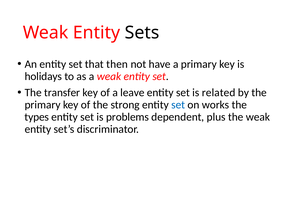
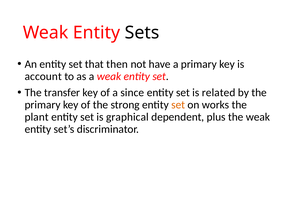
holidays: holidays -> account (43, 76)
leave: leave -> since (132, 92)
set colour: blue -> orange (178, 105)
types: types -> plant (37, 117)
problems: problems -> graphical (127, 117)
